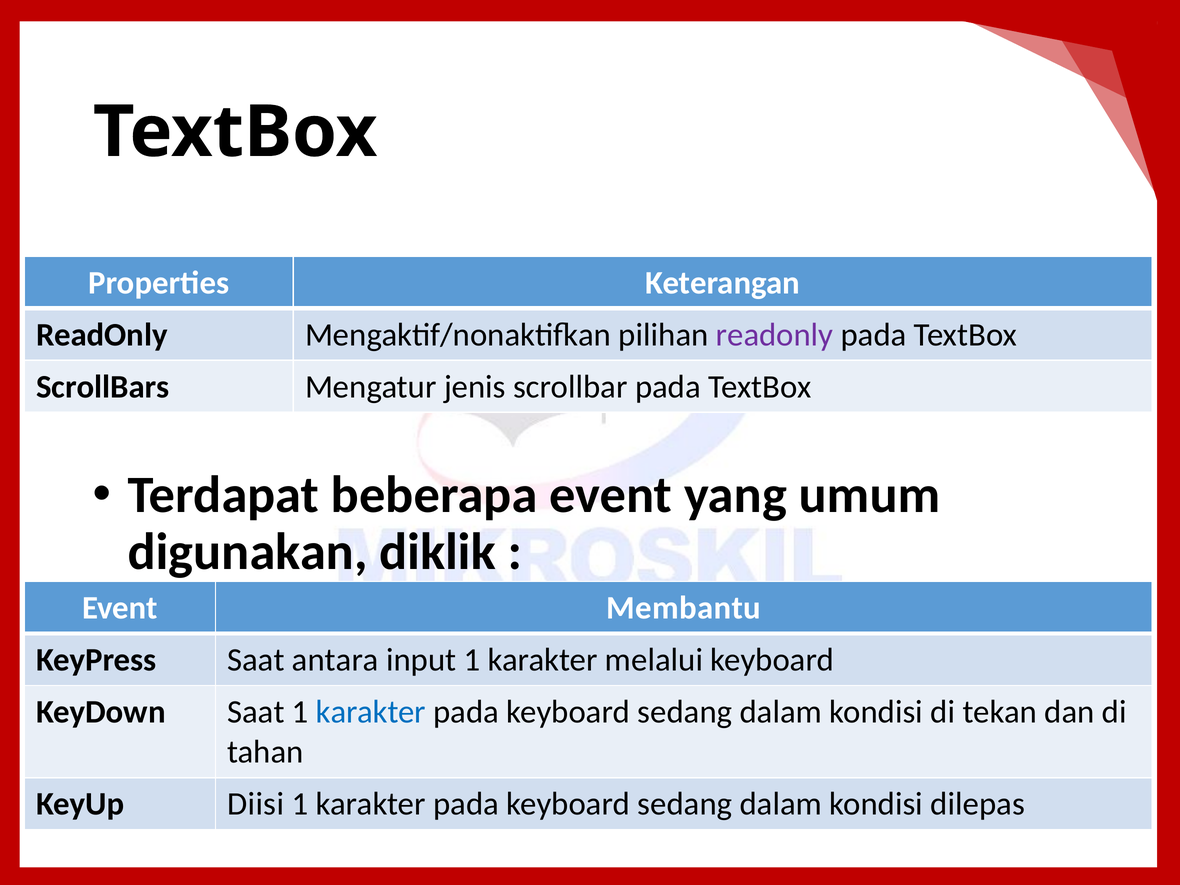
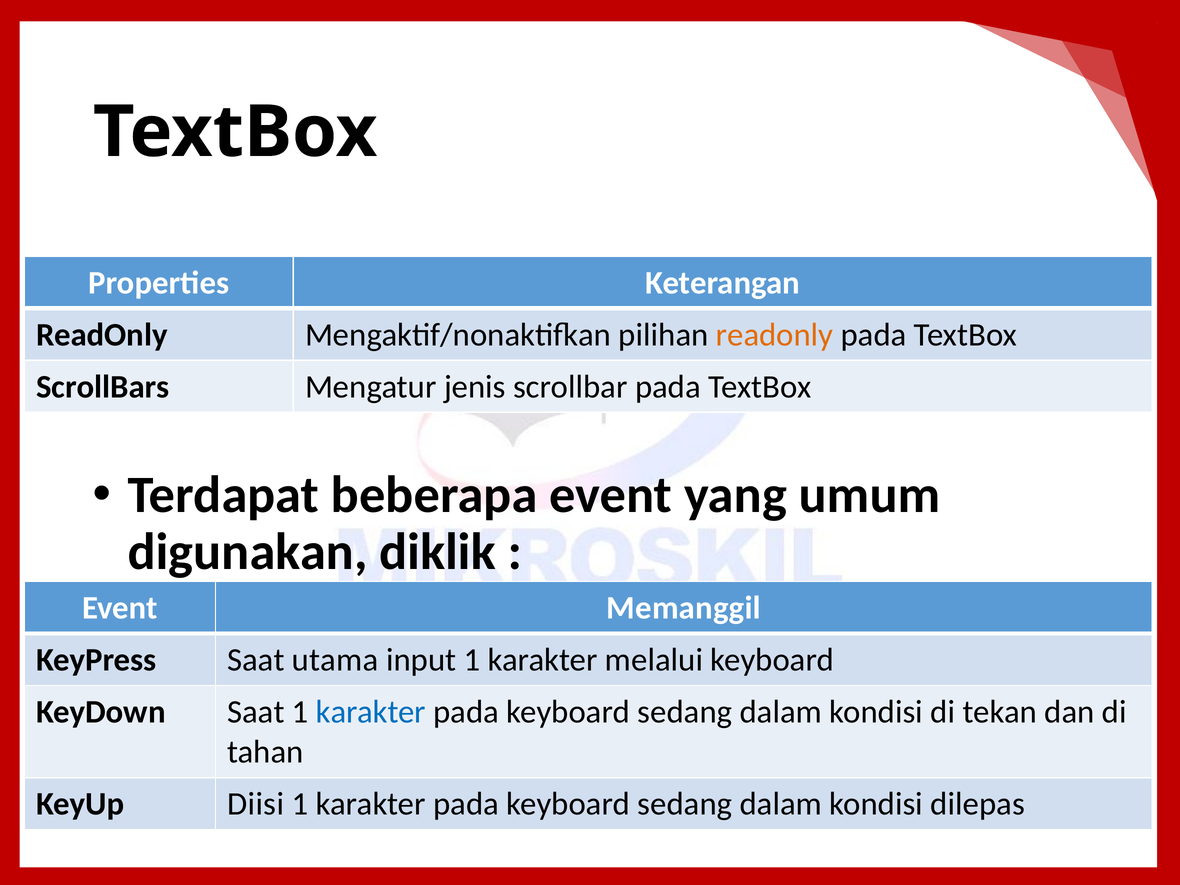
readonly colour: purple -> orange (775, 335)
Membantu: Membantu -> Memanggil (684, 608)
antara: antara -> utama (335, 660)
